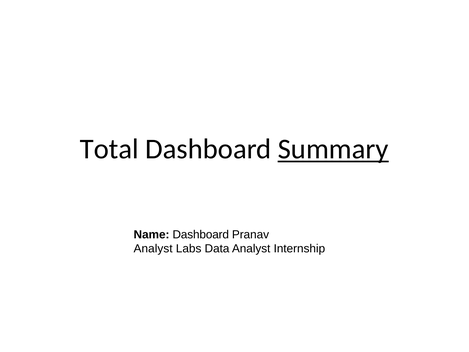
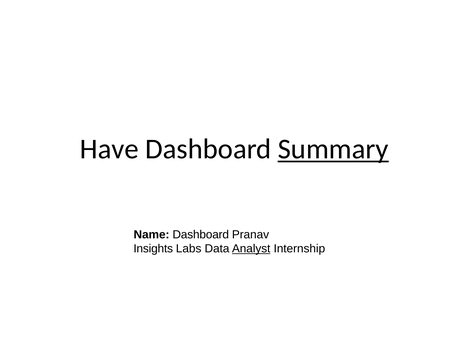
Total: Total -> Have (109, 149)
Analyst: Analyst -> Insights (153, 248)
Analyst underline: none -> present (251, 248)
